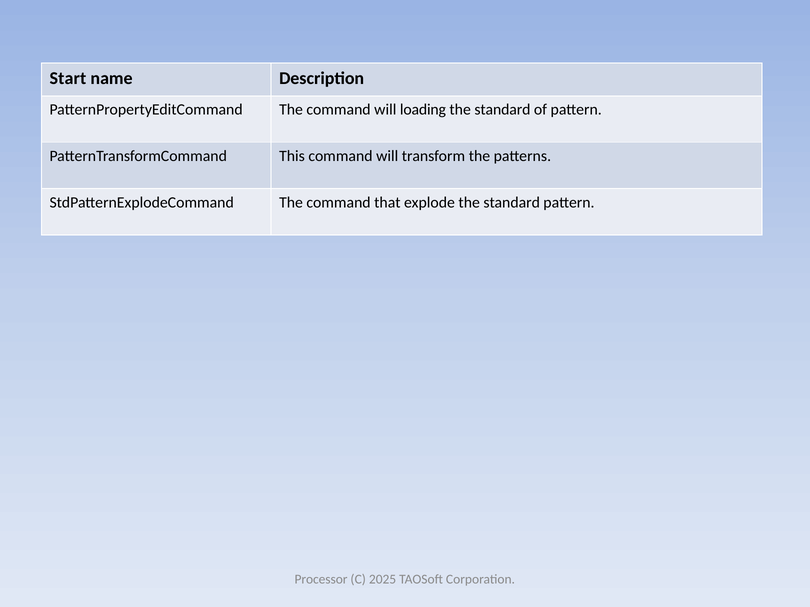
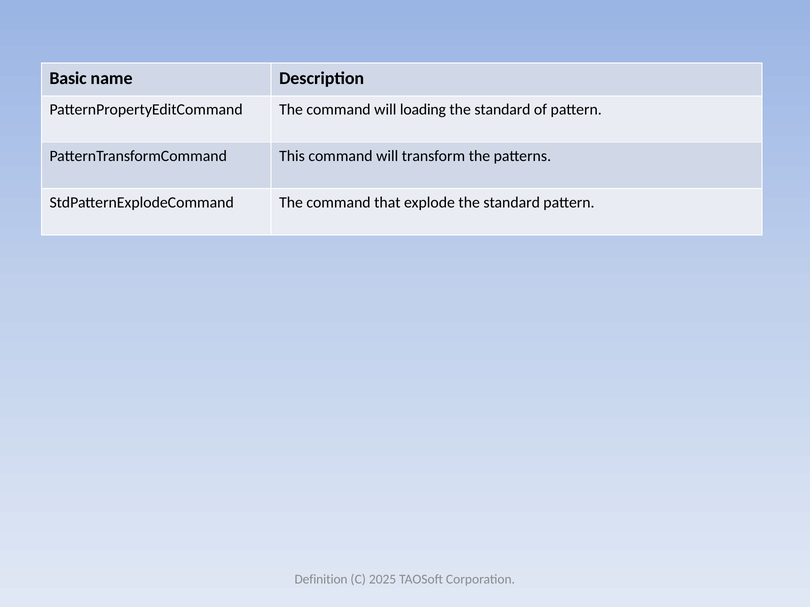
Start: Start -> Basic (68, 78)
Processor: Processor -> Definition (321, 580)
